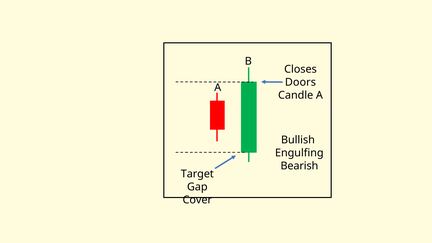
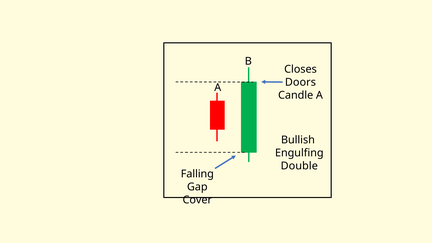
Bearish: Bearish -> Double (299, 166)
Target: Target -> Falling (197, 174)
